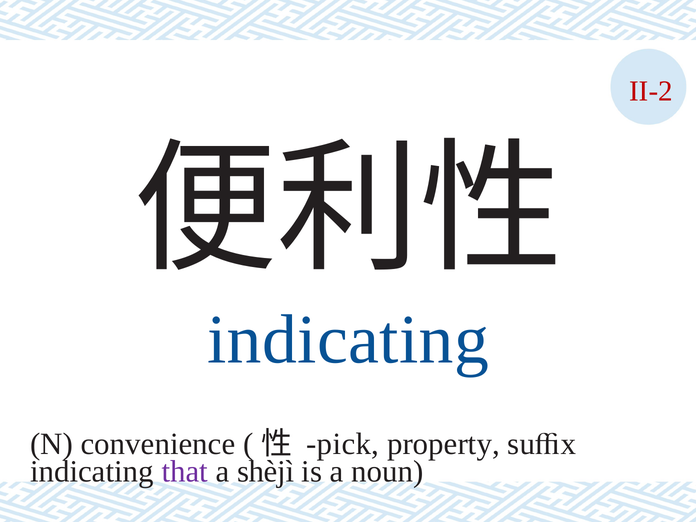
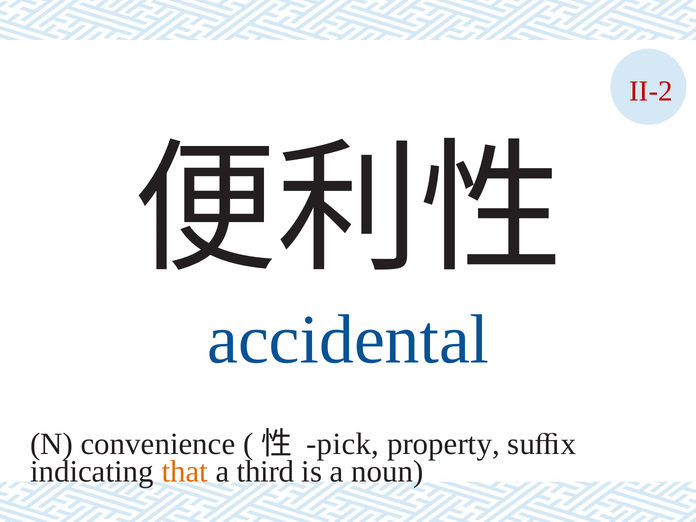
indicating: indicating -> accidental (348, 340)
that colour: purple -> orange (185, 472)
shèjì: shèjì -> third (266, 472)
